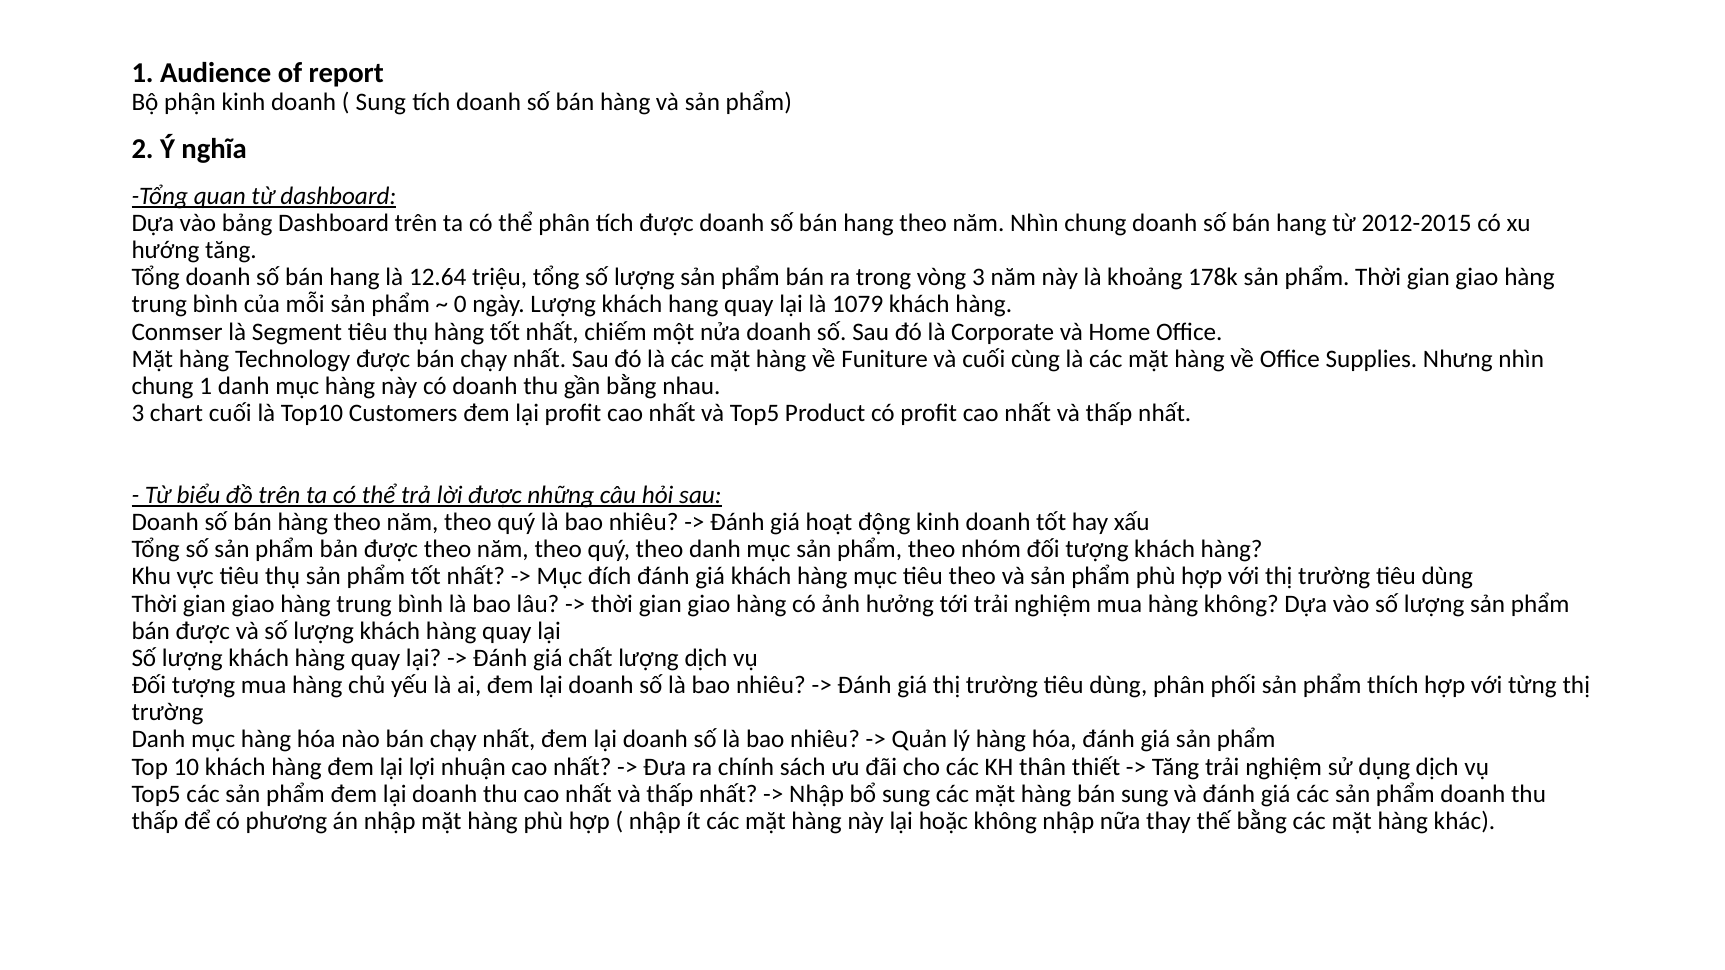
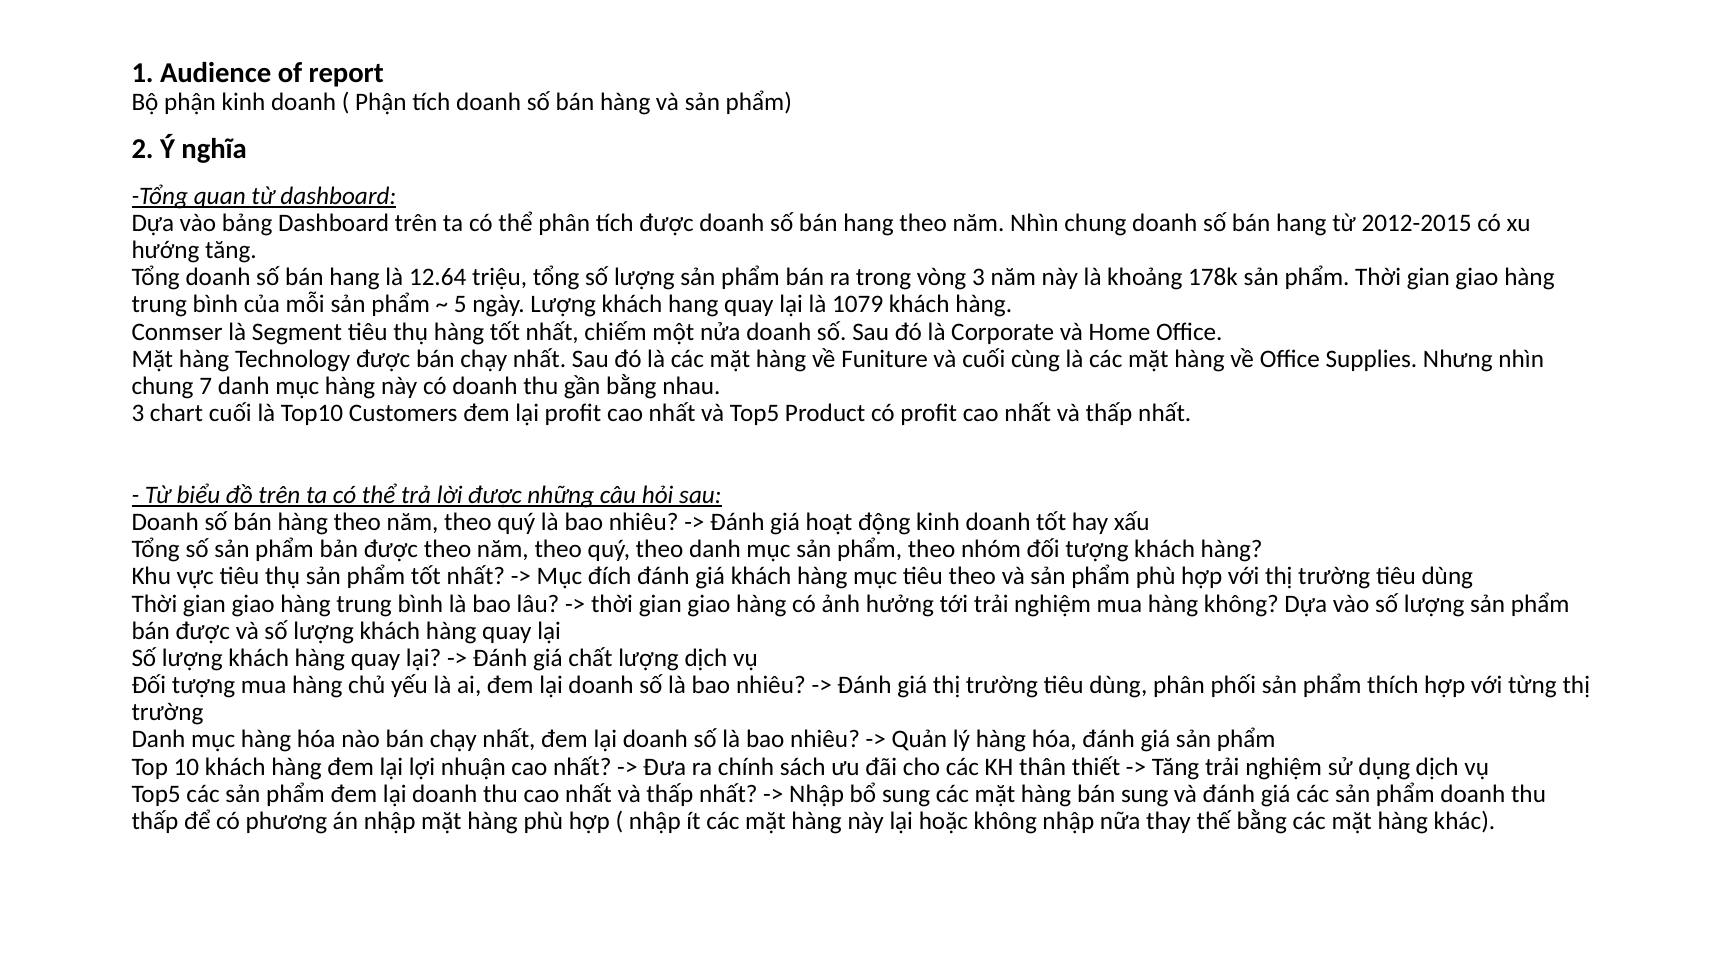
Sung: Sung -> Phận (381, 102)
0: 0 -> 5 (460, 305)
chung 1: 1 -> 7 (206, 386)
